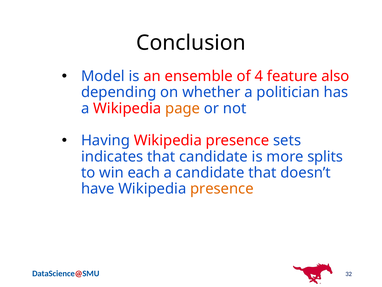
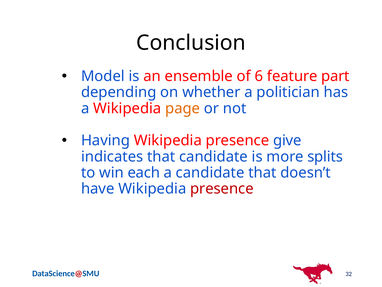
4: 4 -> 6 (259, 76)
also: also -> part (335, 76)
sets: sets -> give (287, 140)
presence colour: orange -> red (222, 188)
